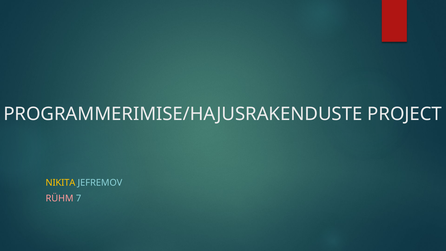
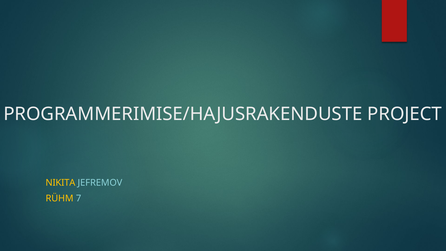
RÜHM colour: pink -> yellow (60, 198)
